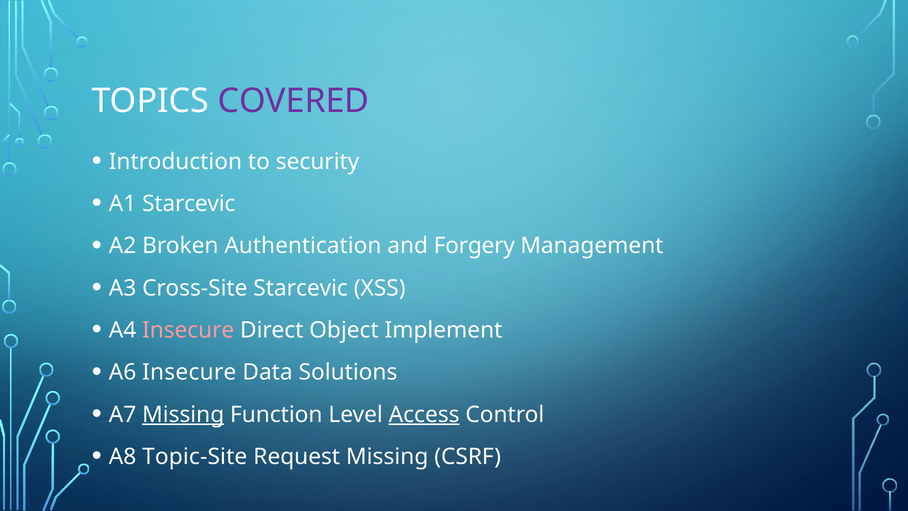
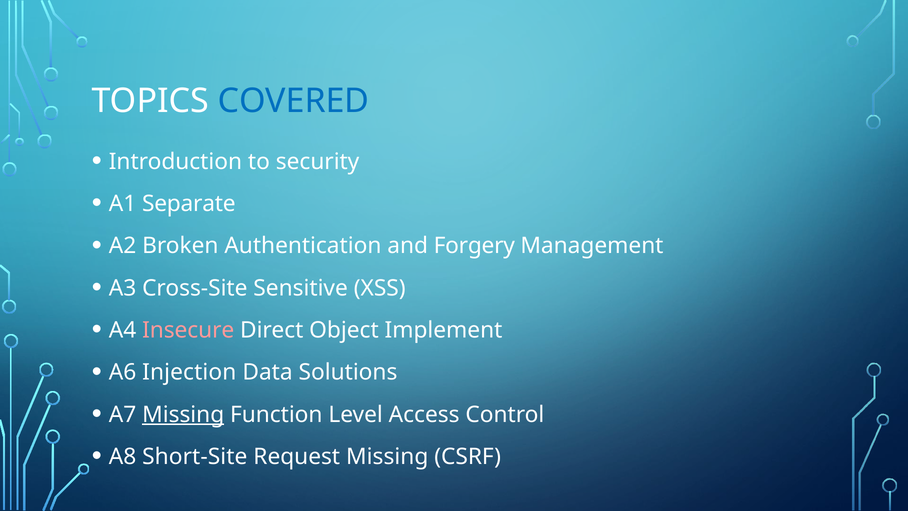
COVERED colour: purple -> blue (293, 101)
A1 Starcevic: Starcevic -> Separate (189, 204)
Cross-Site Starcevic: Starcevic -> Sensitive (301, 288)
A6 Insecure: Insecure -> Injection (189, 372)
Access underline: present -> none (424, 414)
Topic-Site: Topic-Site -> Short-Site (195, 457)
